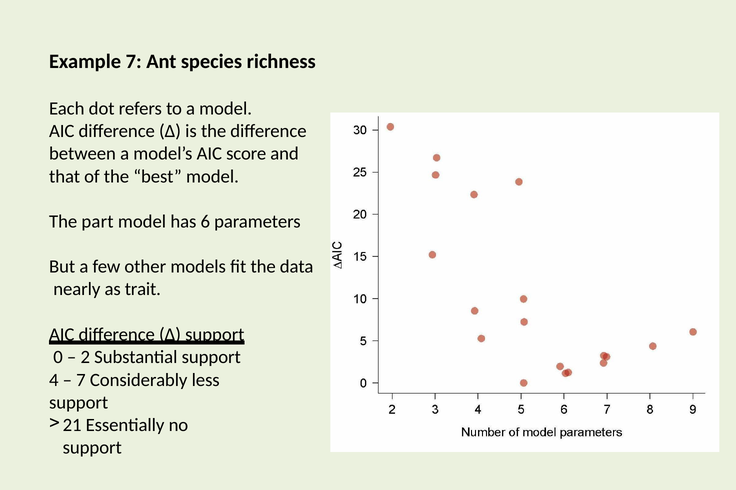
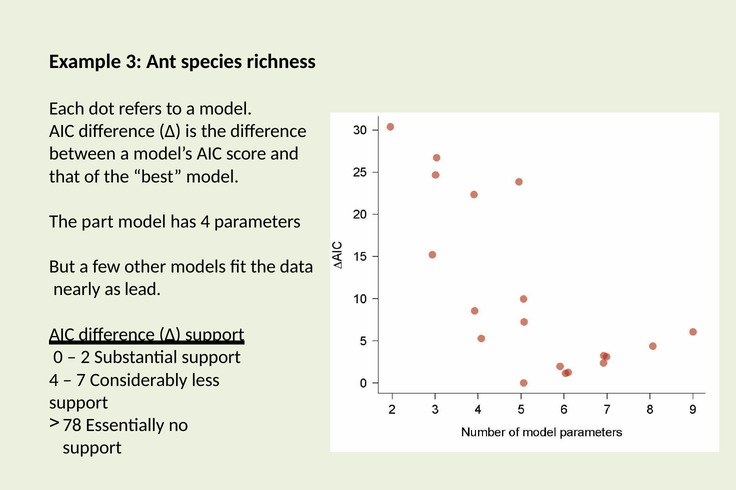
Example 7: 7 -> 3 (134, 62)
has 6: 6 -> 4 (205, 222)
trait: trait -> lead (143, 290)
21: 21 -> 78 (72, 426)
